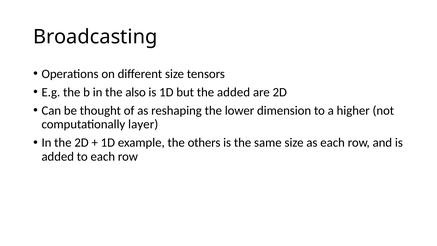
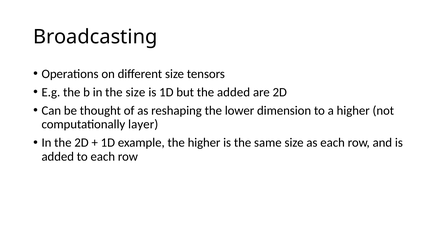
the also: also -> size (135, 92)
the others: others -> higher (204, 143)
